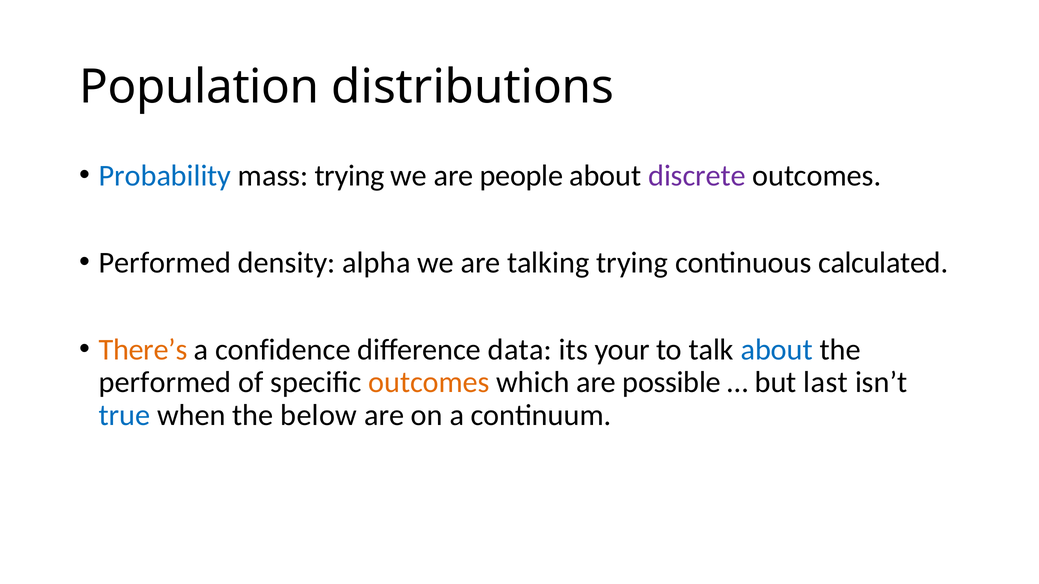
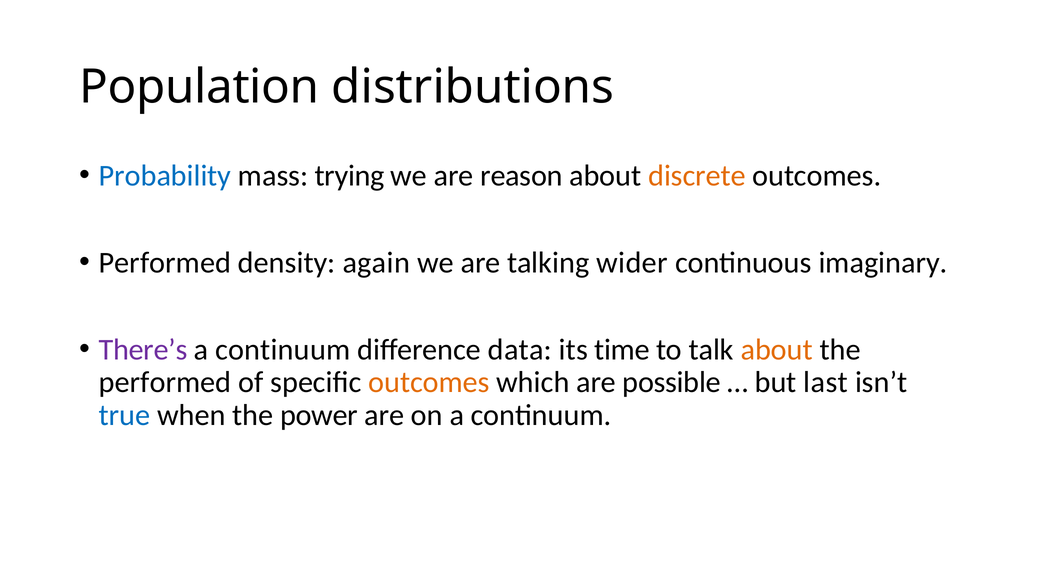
people: people -> reason (521, 176)
discrete colour: purple -> orange (697, 176)
alpha: alpha -> again (376, 263)
talking trying: trying -> wider (632, 263)
calculated: calculated -> imaginary (883, 263)
There’s colour: orange -> purple (143, 350)
confidence: confidence -> continuum (283, 350)
your: your -> time (622, 350)
about colour: blue -> orange (777, 350)
below: below -> power (319, 415)
